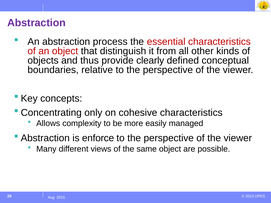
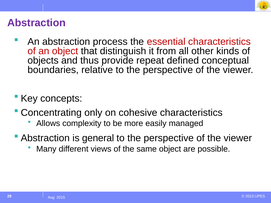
clearly: clearly -> repeat (150, 61)
enforce: enforce -> general (98, 138)
